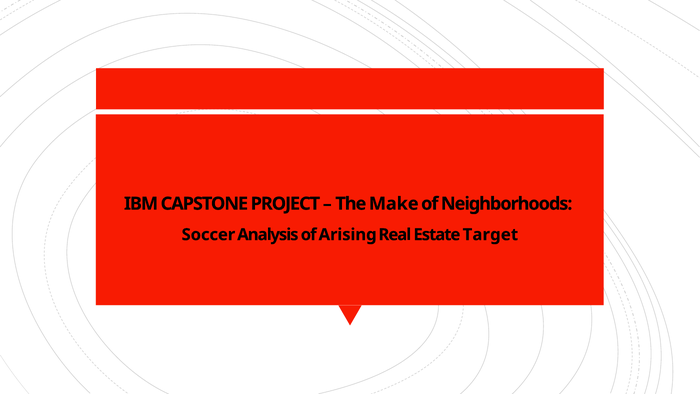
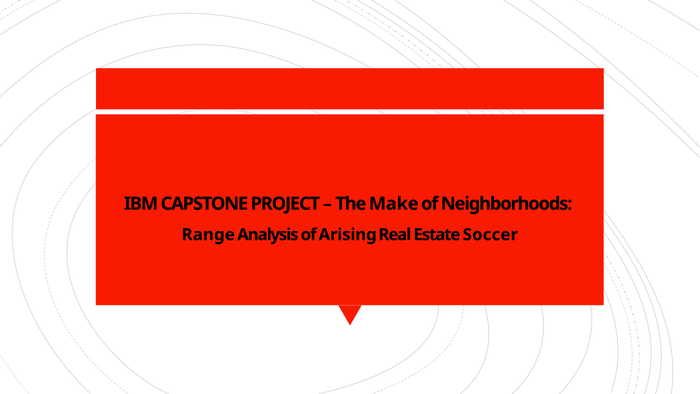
Soccer: Soccer -> Range (208, 235)
Target: Target -> Soccer (490, 235)
